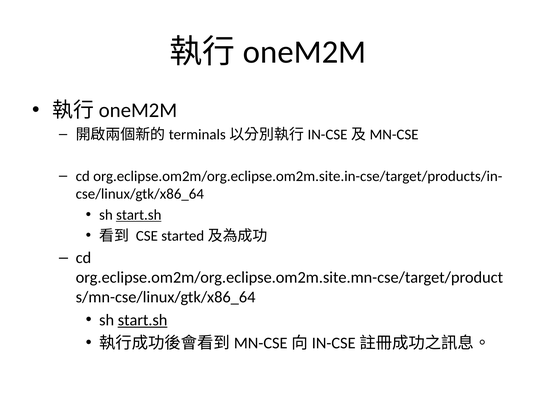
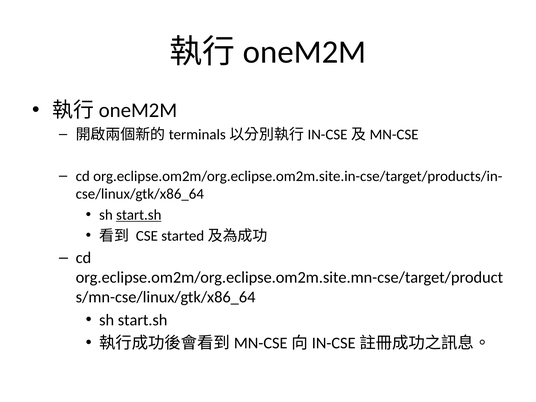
start.sh underline: present -> none (143, 320)
